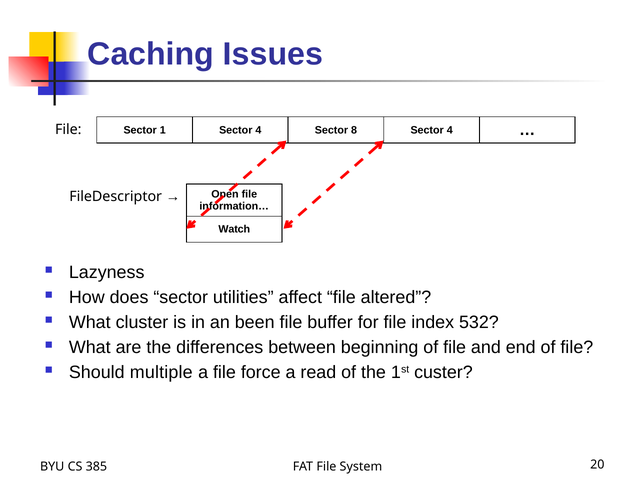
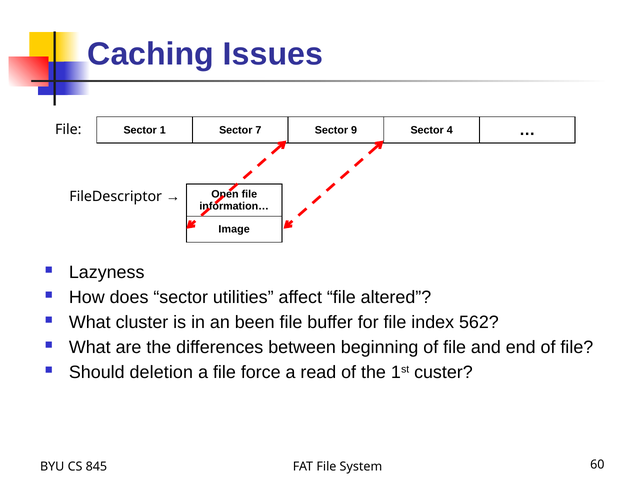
1 Sector 4: 4 -> 7 (258, 130)
8: 8 -> 9 (354, 130)
Watch: Watch -> Image (234, 230)
532: 532 -> 562 (479, 323)
multiple: multiple -> deletion (161, 373)
385: 385 -> 845 (96, 467)
20: 20 -> 60 (597, 465)
